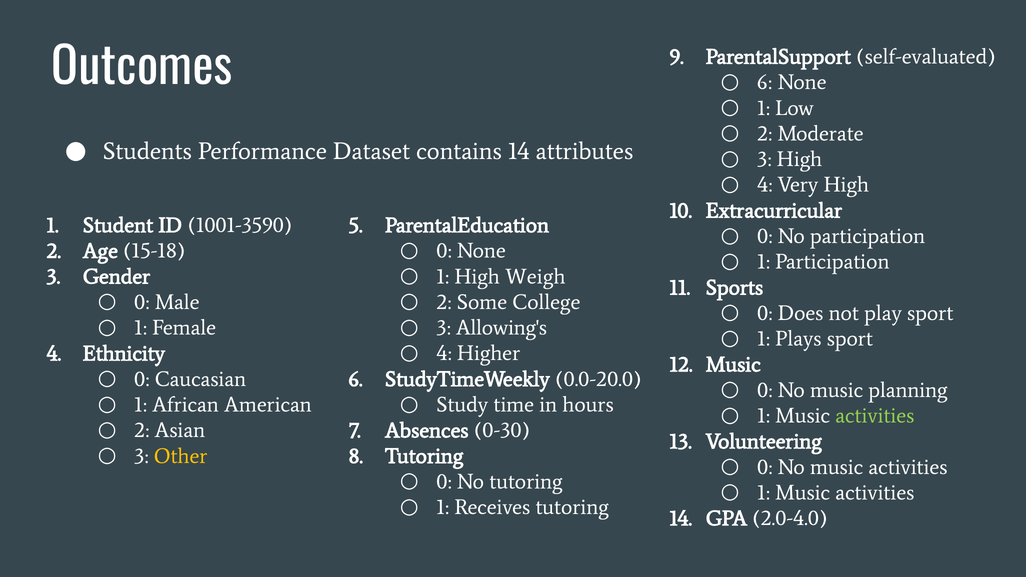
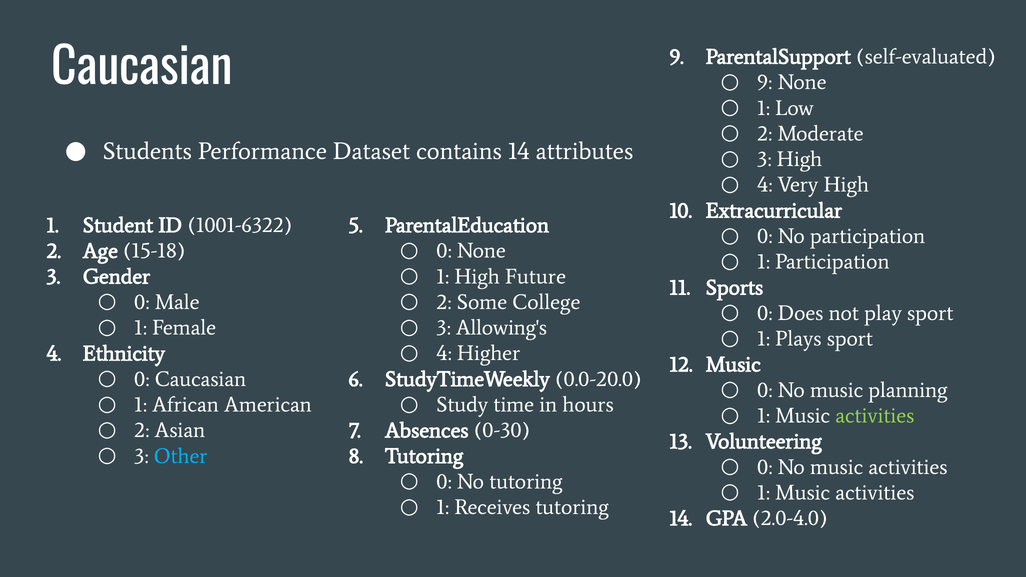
Outcomes: Outcomes -> Caucasian (142, 68)
6: 6 -> 9 (765, 82)
1001-3590: 1001-3590 -> 1001-6322 (240, 225)
Weigh: Weigh -> Future (536, 277)
Other colour: yellow -> light blue (181, 456)
